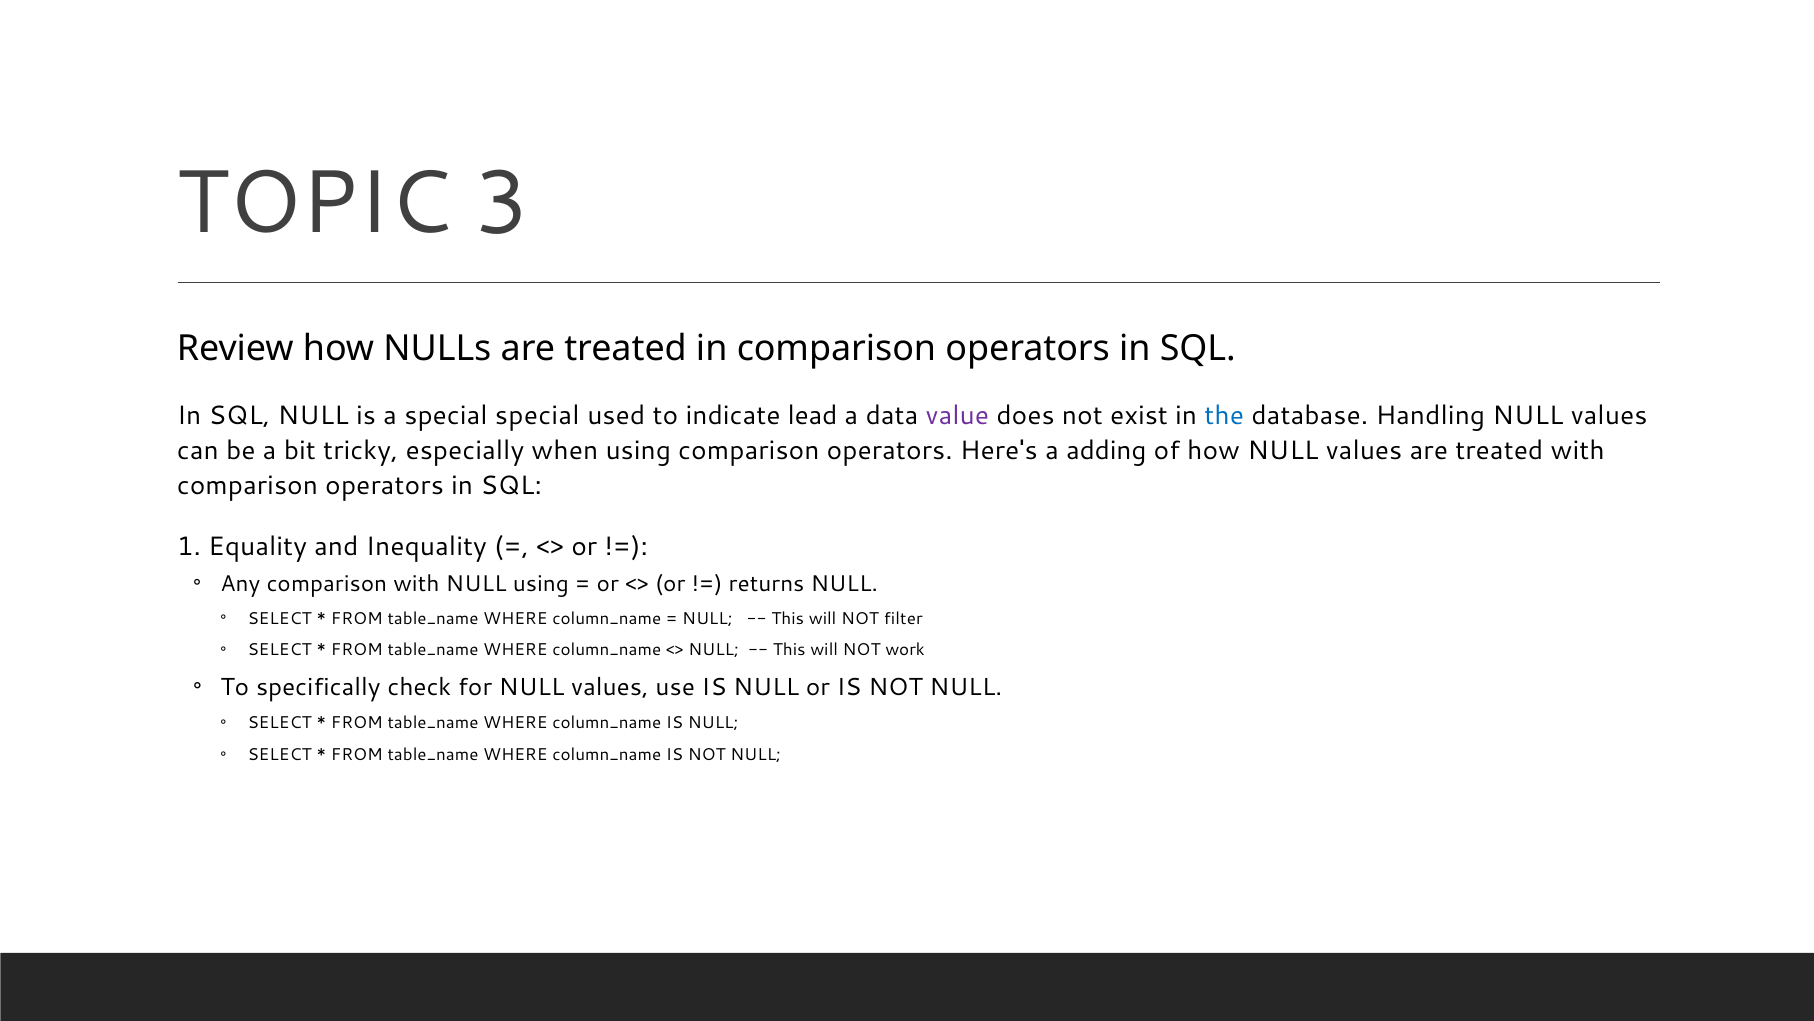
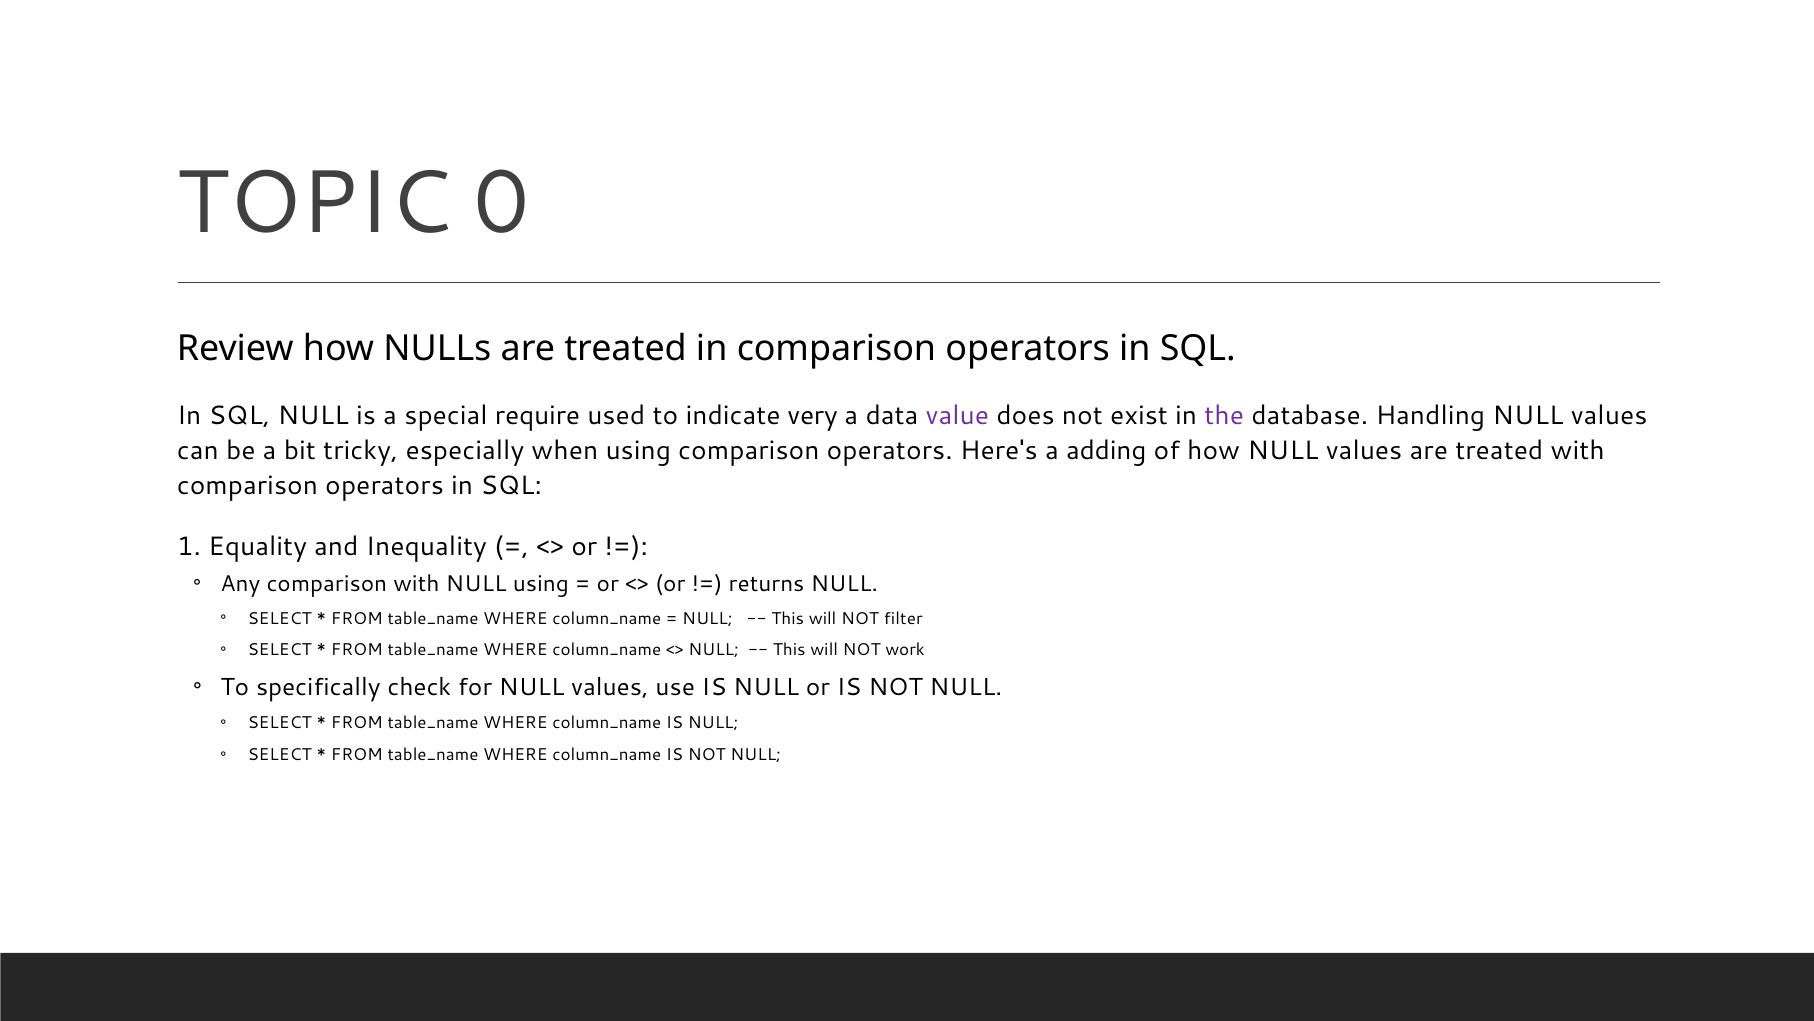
3: 3 -> 0 (502, 203)
special special: special -> require (538, 415)
lead: lead -> very (813, 415)
the colour: blue -> purple (1224, 415)
